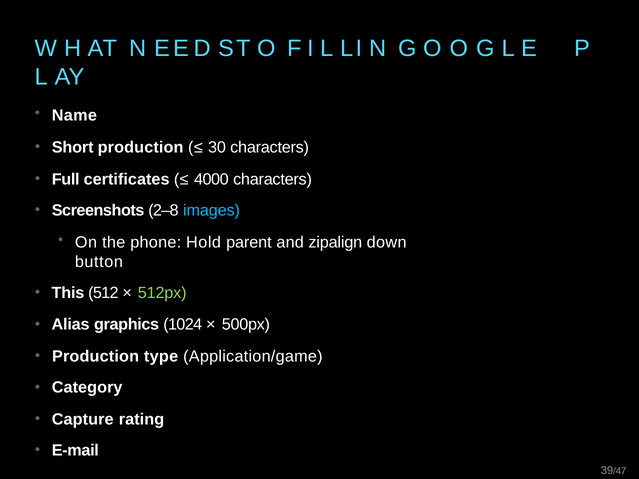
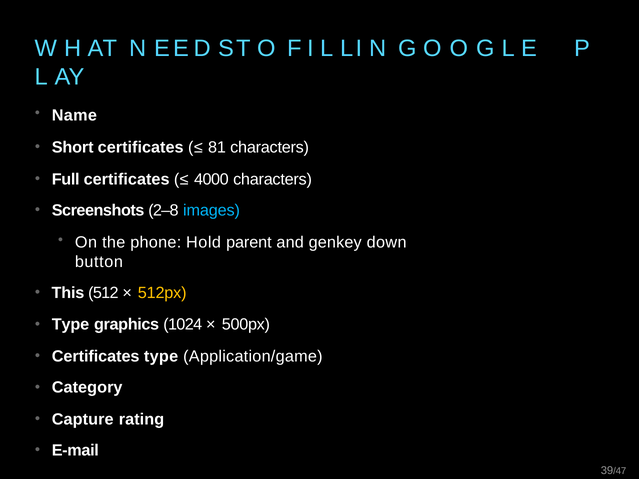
Short production: production -> certificates (141, 147)
30: 30 -> 81 (217, 147)
zipalign: zipalign -> genkey (335, 242)
512px colour: light green -> yellow (162, 293)
Alias: Alias -> Type (71, 325)
Production: Production -> Certificates (96, 357)
